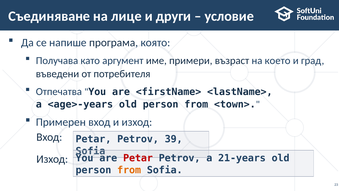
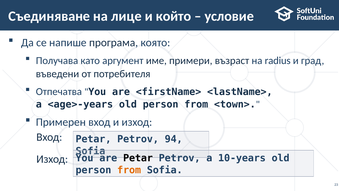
други: други -> който (174, 16)
което: което -> radius (278, 60)
39: 39 -> 94 (174, 139)
Petar colour: red -> black (138, 158)
21-years: 21-years -> 10-years (242, 158)
